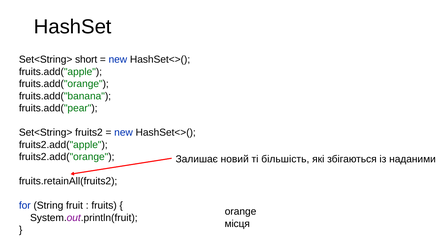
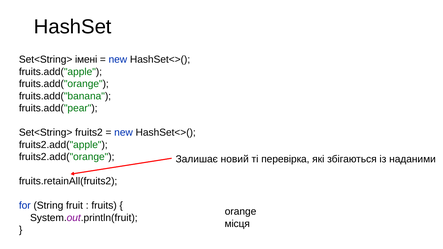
short: short -> імені (86, 60)
більшість: більшість -> перевірка (285, 159)
